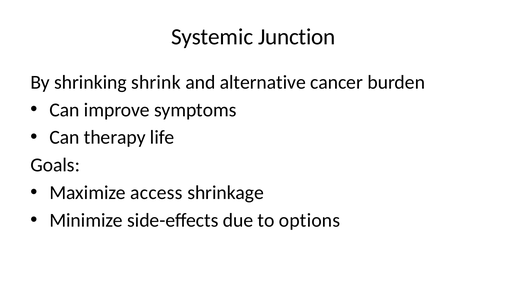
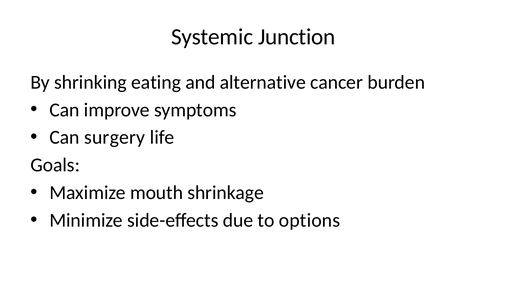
shrink: shrink -> eating (156, 82)
therapy: therapy -> surgery (115, 137)
access: access -> mouth (157, 192)
